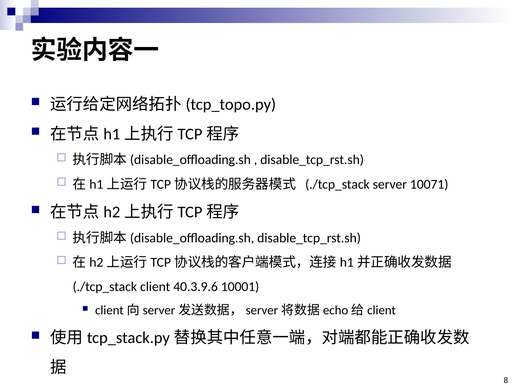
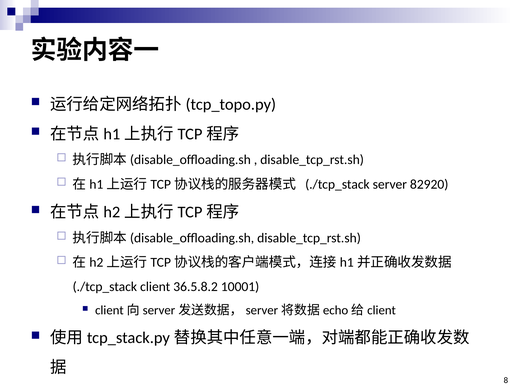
10071: 10071 -> 82920 (429, 184)
40.3.9.6: 40.3.9.6 -> 36.5.8.2 (196, 287)
